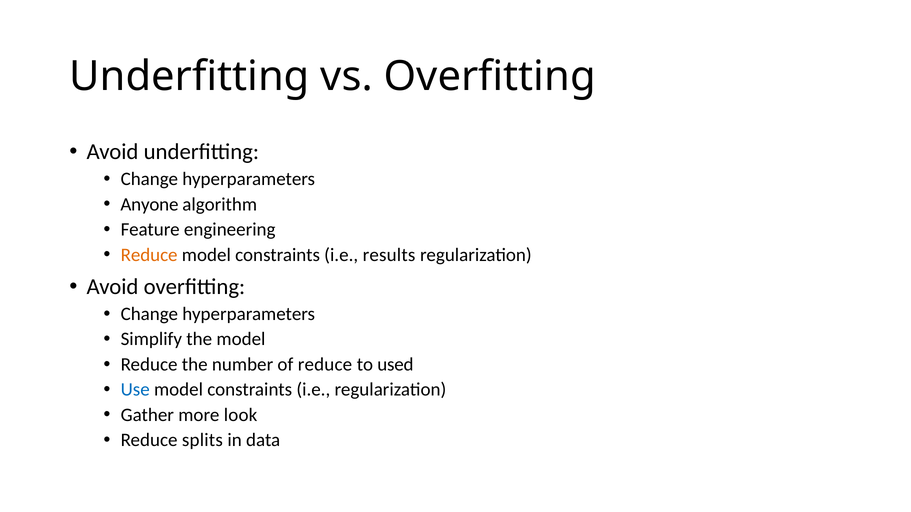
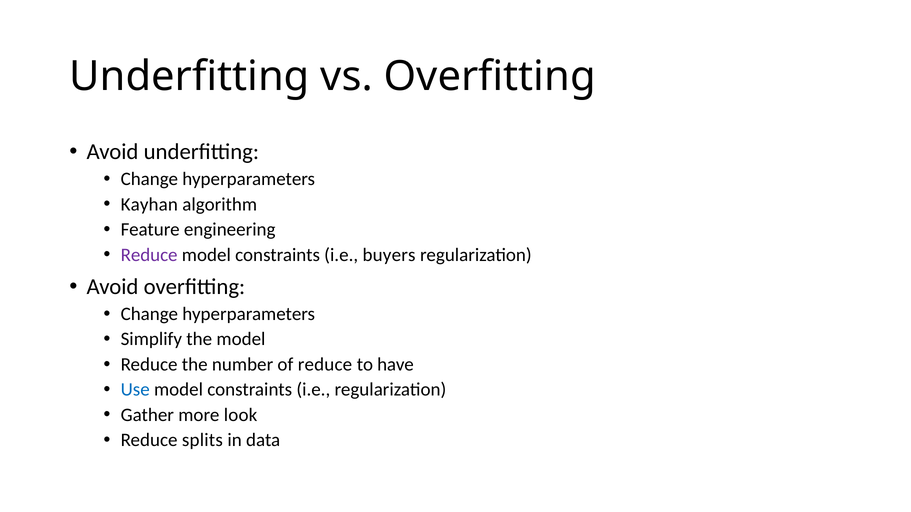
Anyone: Anyone -> Kayhan (149, 205)
Reduce colour: orange -> purple (149, 255)
results: results -> buyers (389, 255)
used: used -> have (395, 365)
